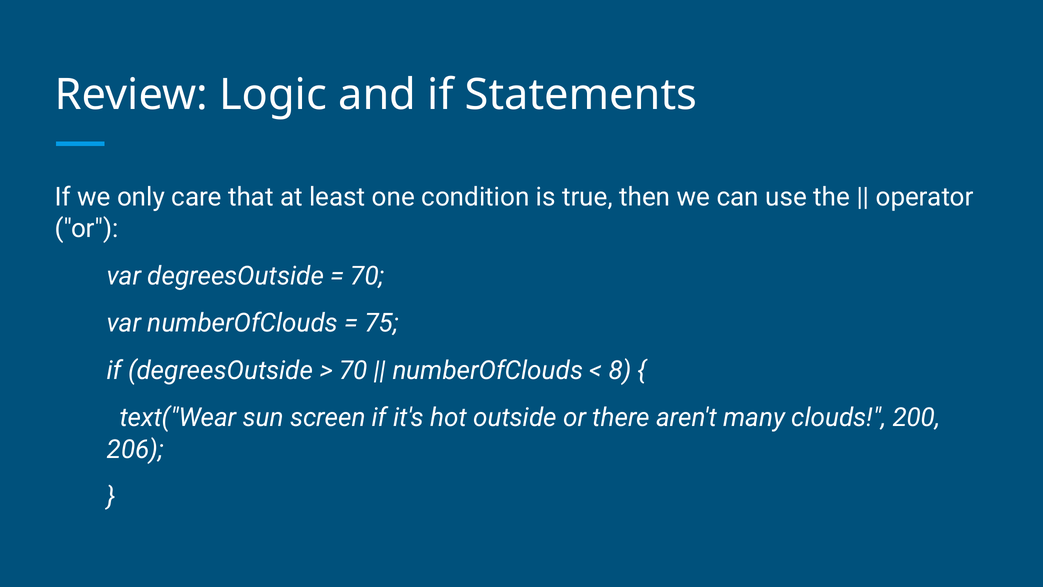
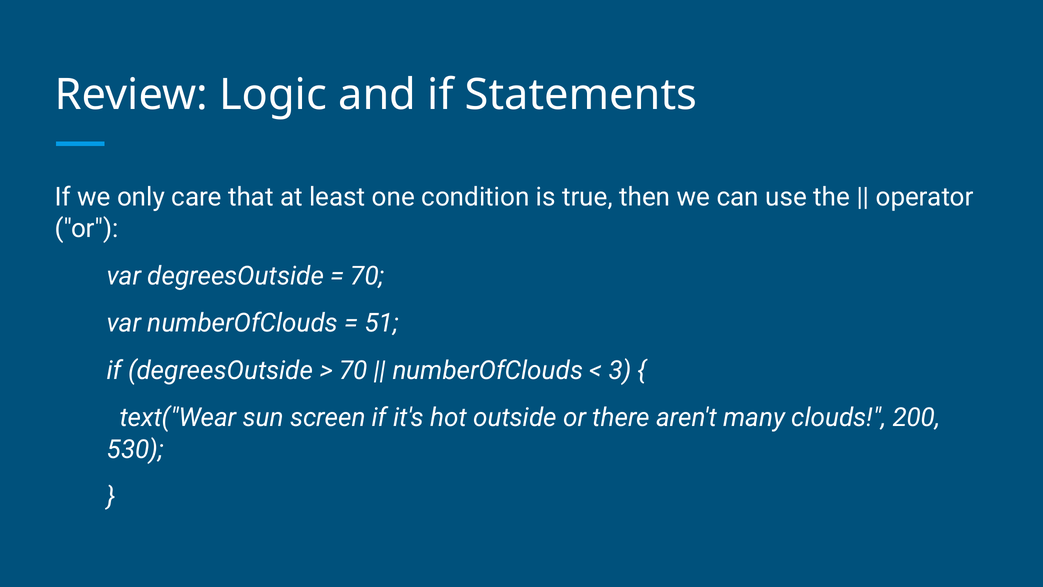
75: 75 -> 51 (382, 323)
8: 8 -> 3 (620, 370)
206: 206 -> 530 (135, 449)
